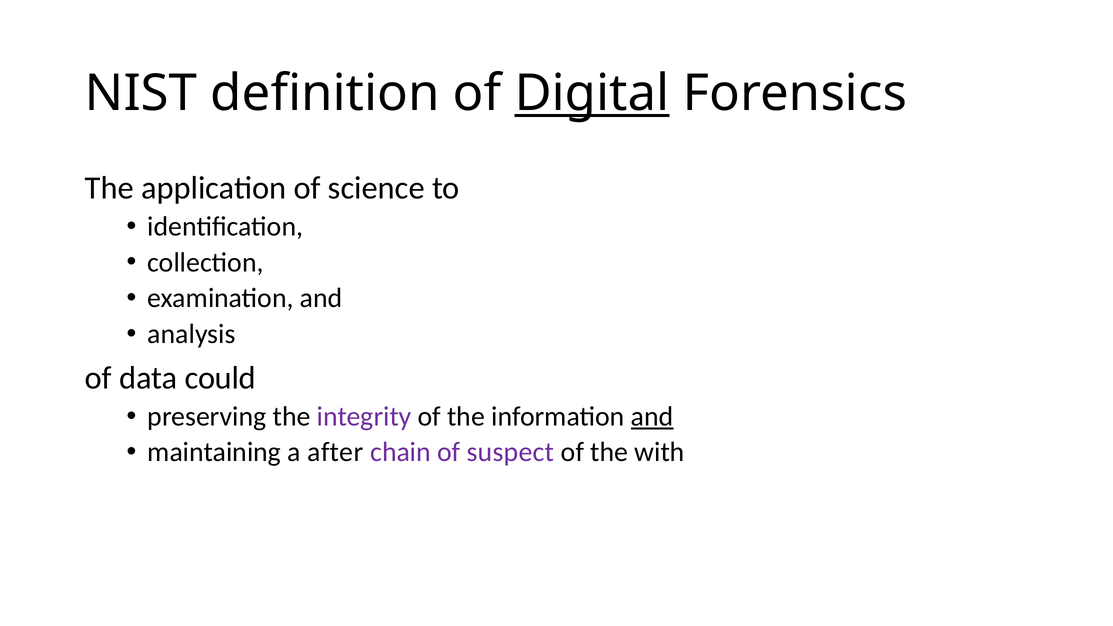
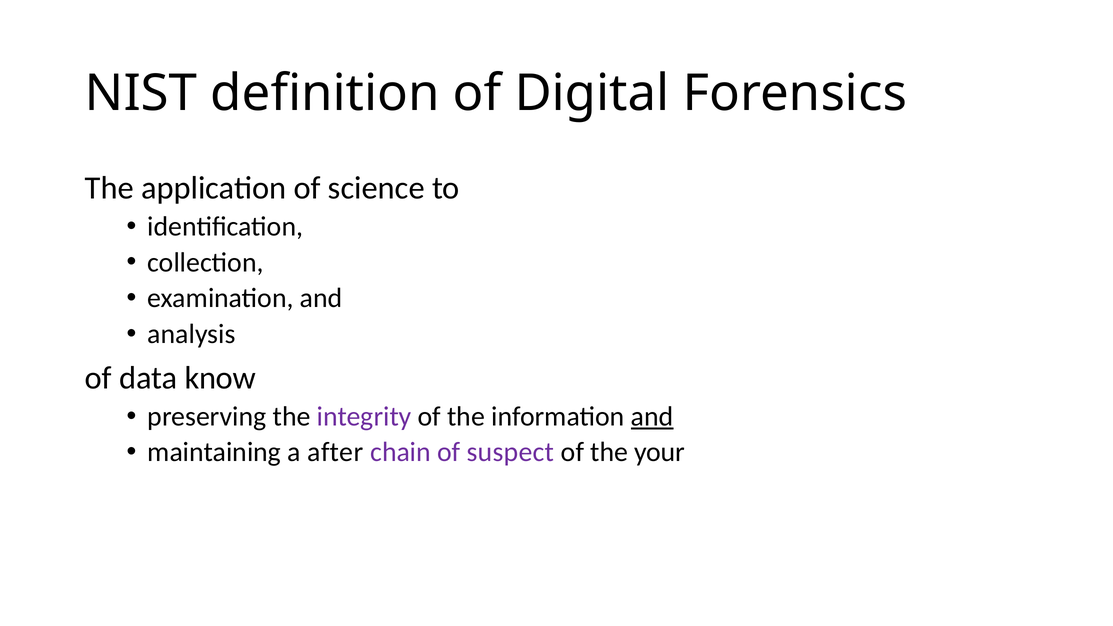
Digital underline: present -> none (592, 93)
could: could -> know (220, 378)
with: with -> your (660, 452)
